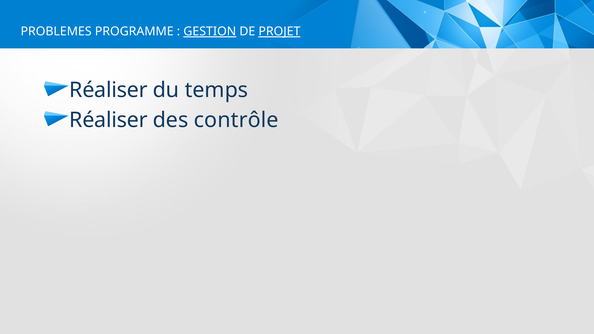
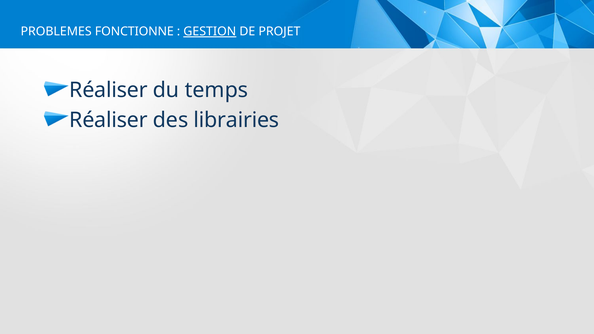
PROGRAMME: PROGRAMME -> FONCTIONNE (134, 32)
PROJET underline: present -> none (279, 32)
contrôle: contrôle -> librairies (236, 120)
